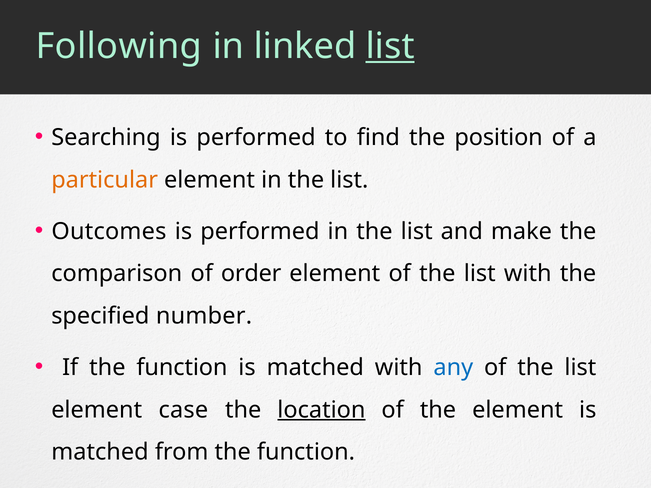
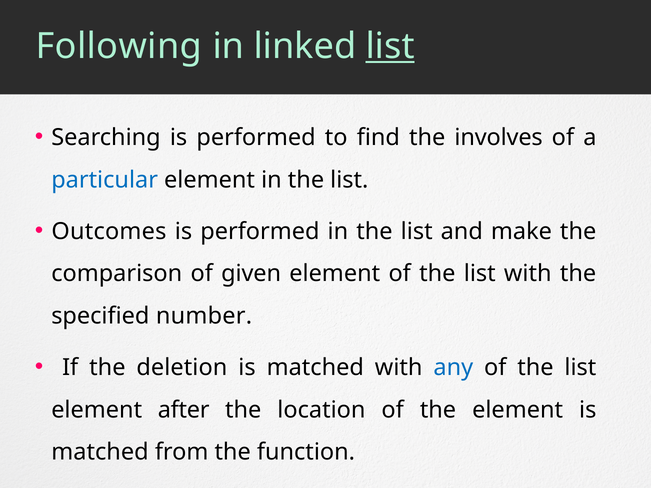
position: position -> involves (499, 138)
particular colour: orange -> blue (105, 180)
order: order -> given (251, 274)
If the function: function -> deletion (182, 368)
case: case -> after (184, 410)
location underline: present -> none (321, 410)
